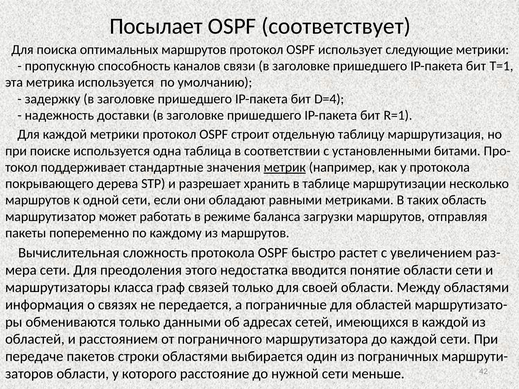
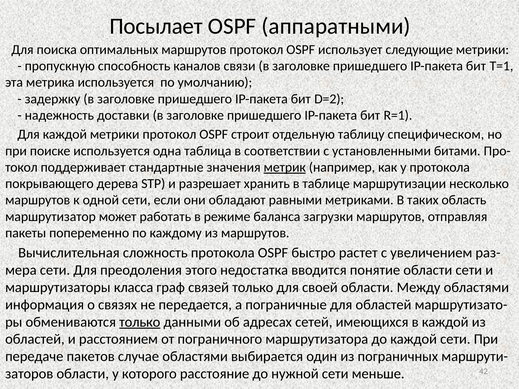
соответствует: соответствует -> аппаратными (336, 26)
D=4: D=4 -> D=2 (329, 99)
маршрутизация: маршрутизация -> специфическом (436, 135)
только underline: none -> present (140, 322)
строки: строки -> случае (139, 357)
